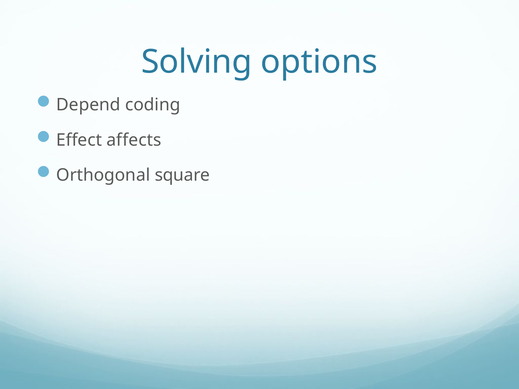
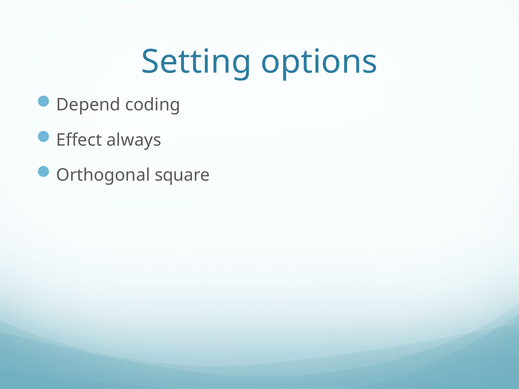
Solving: Solving -> Setting (196, 62)
affects: affects -> always (134, 140)
